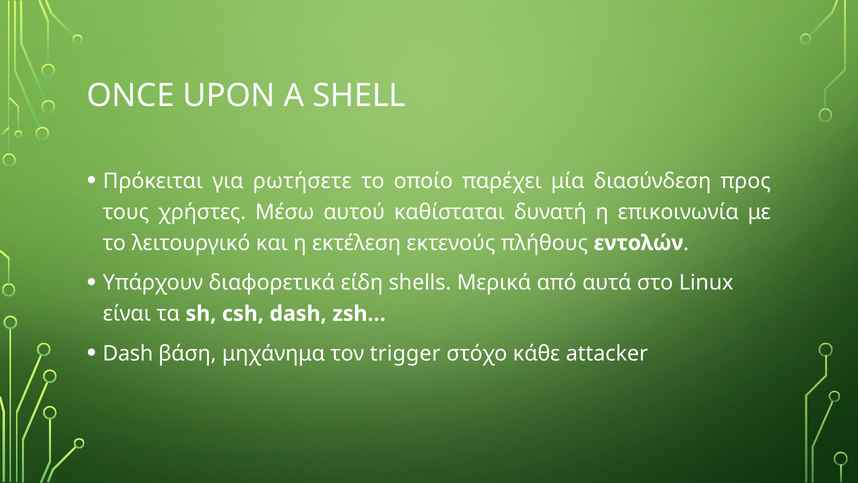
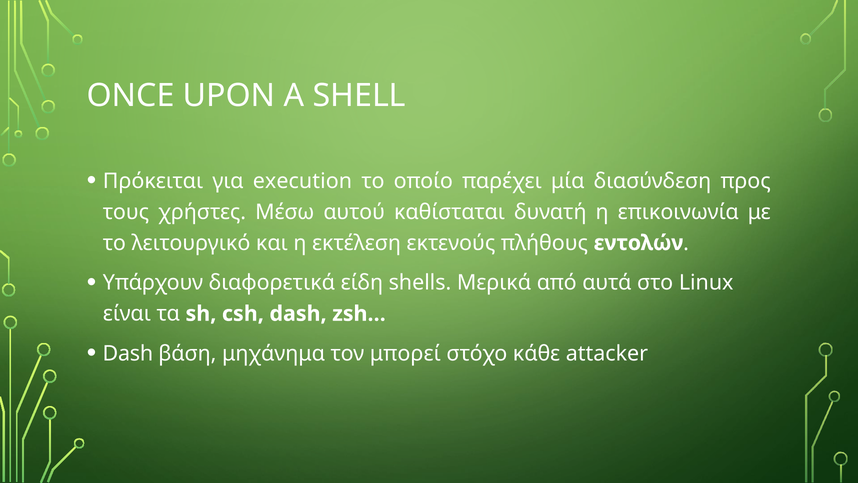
ρωτήσετε: ρωτήσετε -> execution (302, 181)
trigger: trigger -> μπορεί (405, 353)
